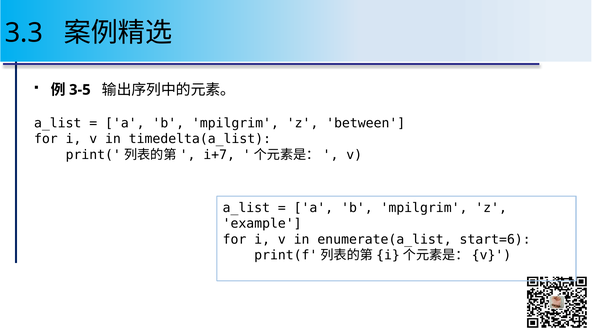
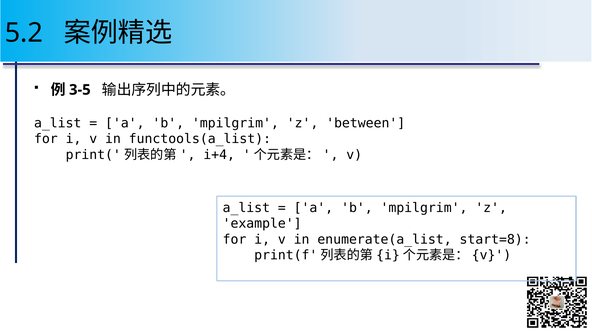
3.3: 3.3 -> 5.2 (24, 33)
timedelta(a_list: timedelta(a_list -> functools(a_list (200, 139)
i+7: i+7 -> i+4 (219, 155)
start=6: start=6 -> start=8 (495, 239)
